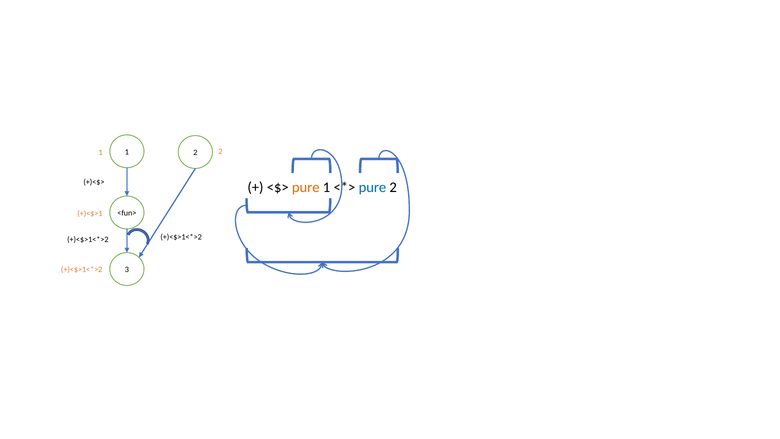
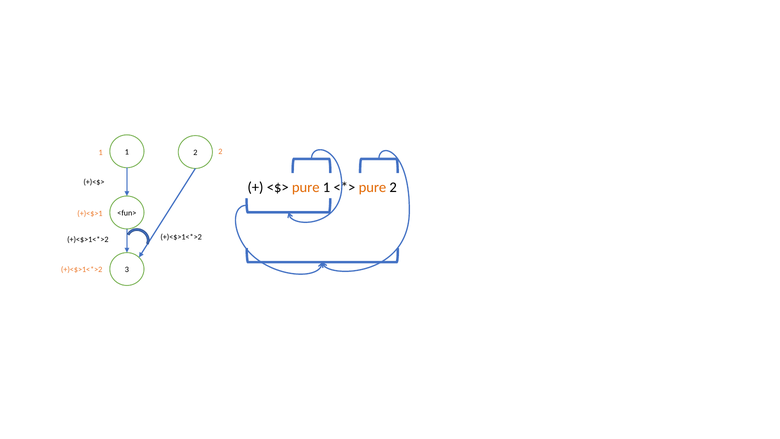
pure colour: blue -> orange (372, 187)
